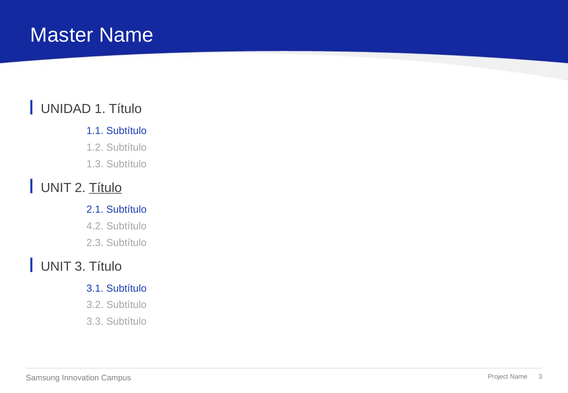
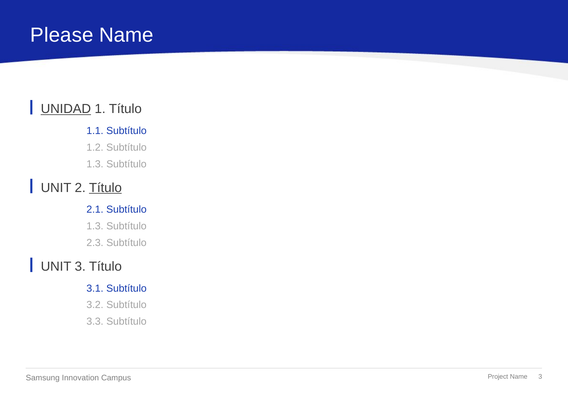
Master: Master -> Please (62, 35)
UNIDAD underline: none -> present (66, 109)
4.2: 4.2 -> 1.3 (95, 226)
